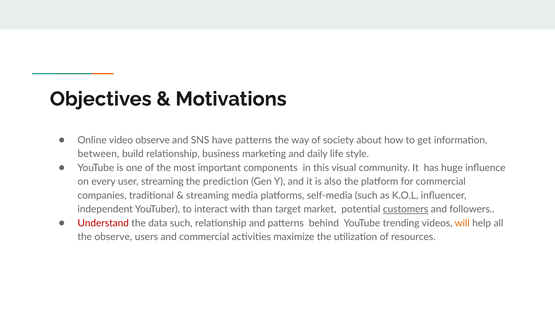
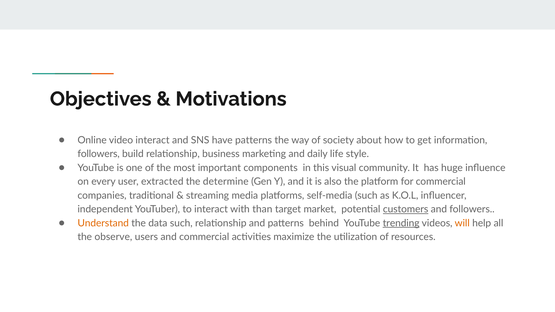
video observe: observe -> interact (153, 140)
between: between -> followers (99, 154)
user streaming: streaming -> extracted (162, 182)
prediction: prediction -> determine (226, 182)
Understand colour: red -> orange (103, 223)
trending underline: none -> present (401, 223)
